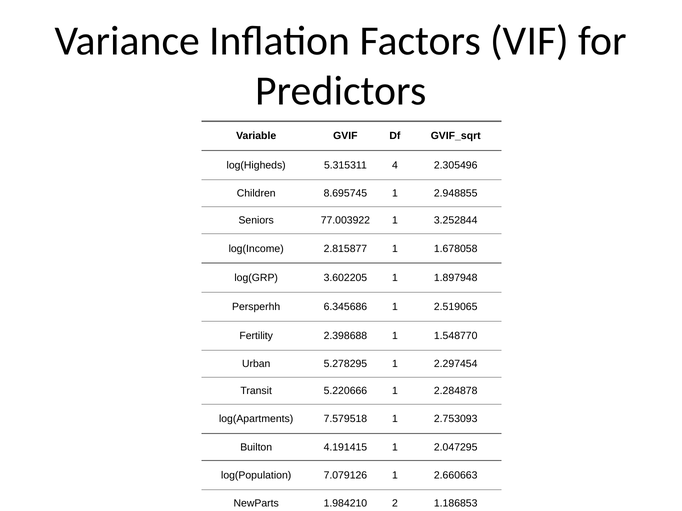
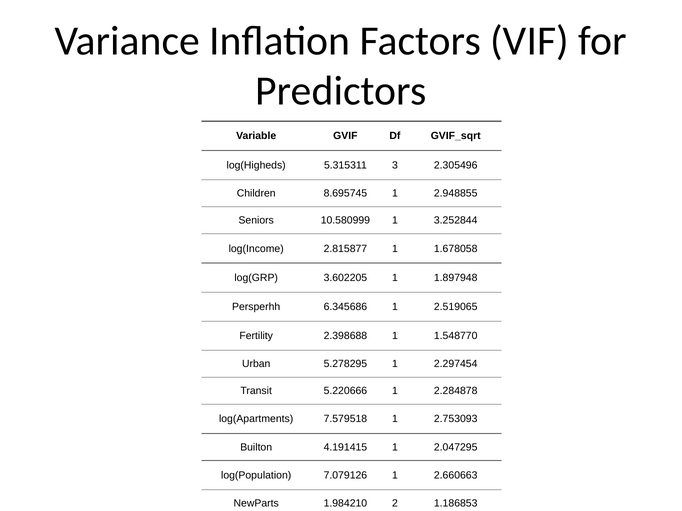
4: 4 -> 3 (395, 165)
77.003922: 77.003922 -> 10.580999 (345, 221)
